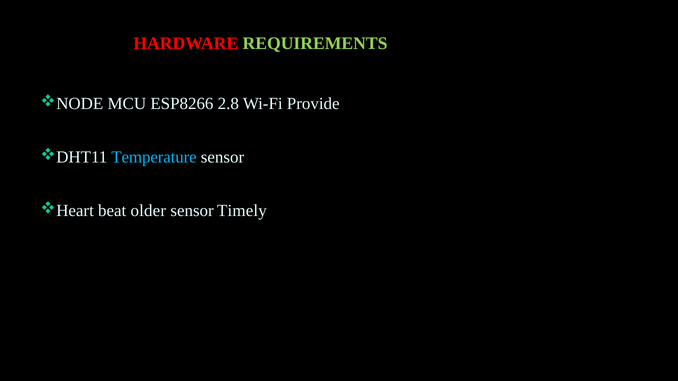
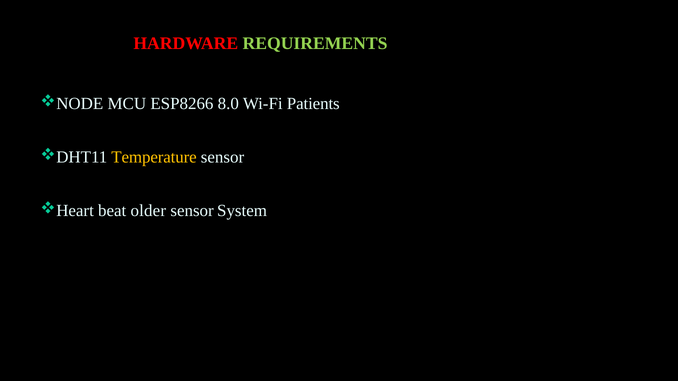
2.8: 2.8 -> 8.0 (228, 104)
Provide: Provide -> Patients (313, 104)
Temperature colour: light blue -> yellow (154, 157)
Timely: Timely -> System (242, 211)
